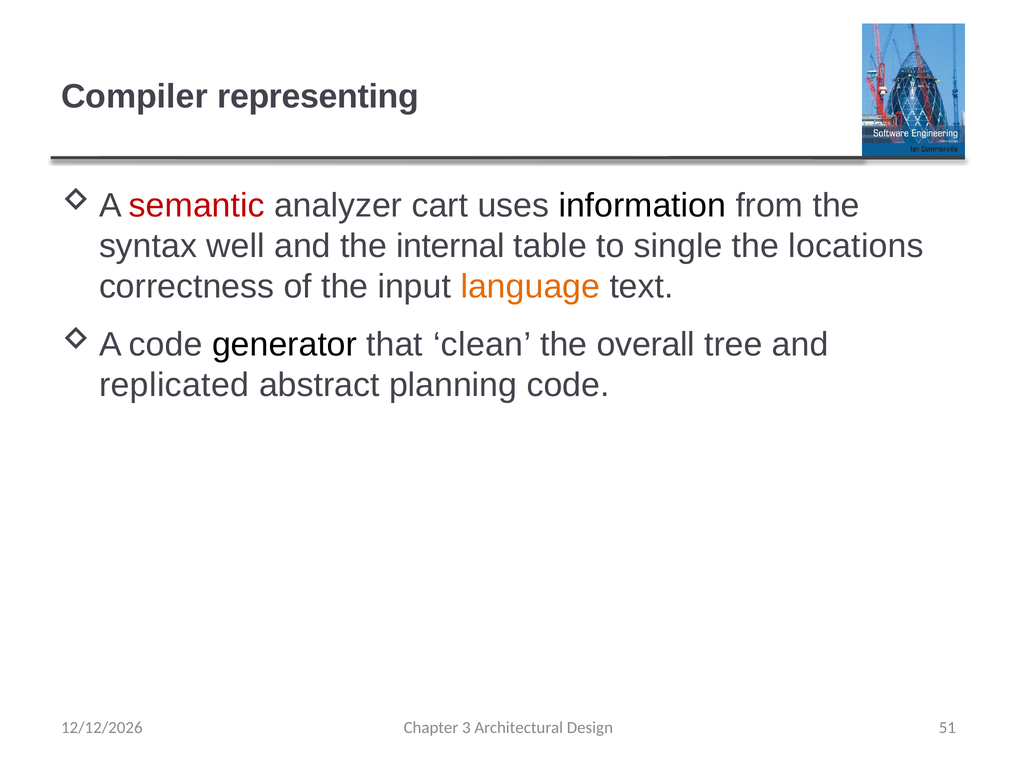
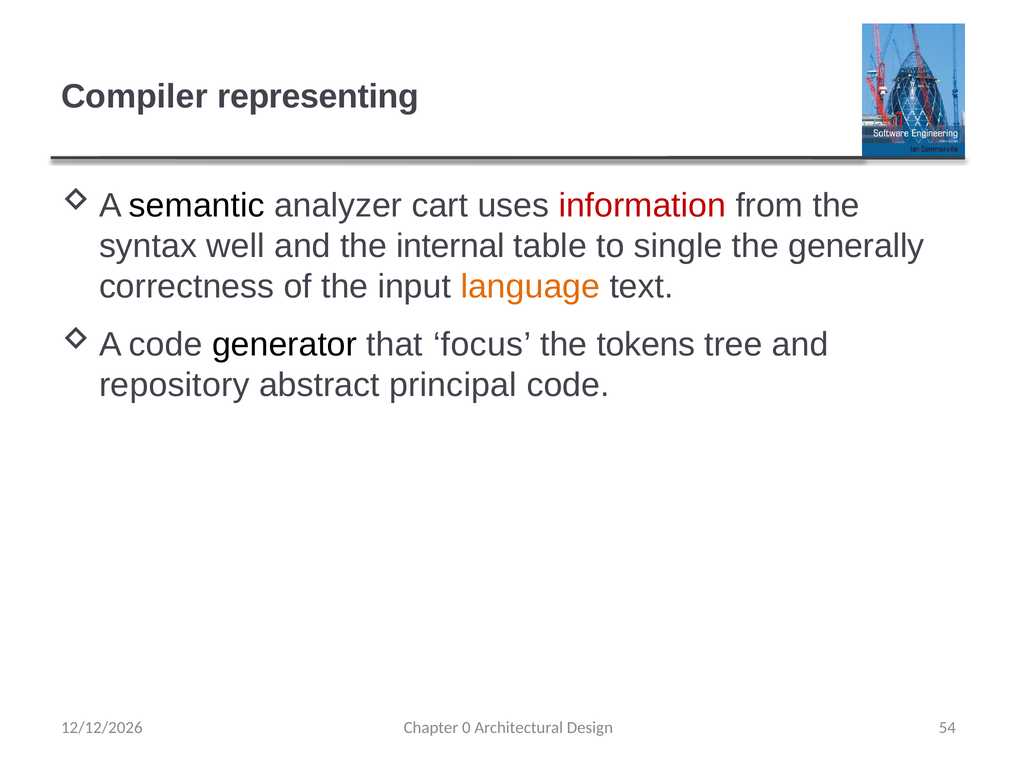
semantic colour: red -> black (197, 206)
information colour: black -> red (642, 206)
locations: locations -> generally (856, 246)
clean: clean -> focus (482, 345)
overall: overall -> tokens (646, 345)
replicated: replicated -> repository (174, 385)
planning: planning -> principal (453, 385)
3: 3 -> 0 (466, 728)
51: 51 -> 54 (947, 728)
